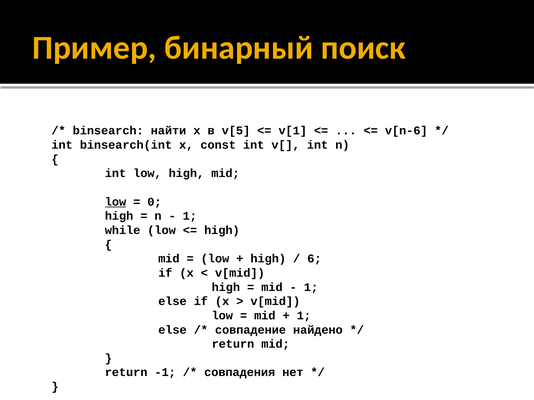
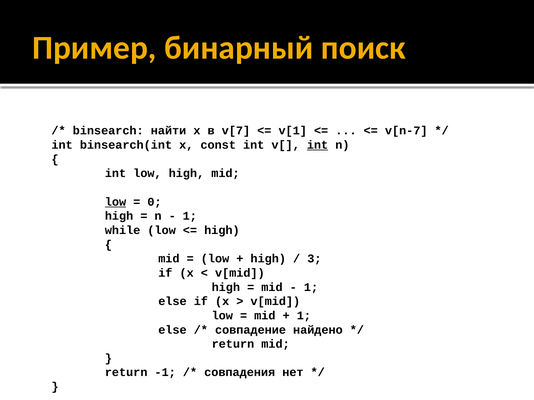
v[5: v[5 -> v[7 (236, 131)
v[n-6: v[n-6 -> v[n-7 (406, 131)
int underline: none -> present (318, 145)
6: 6 -> 3 (314, 259)
